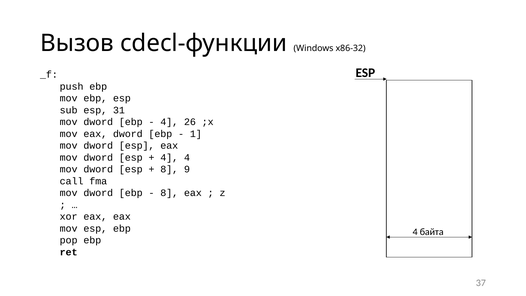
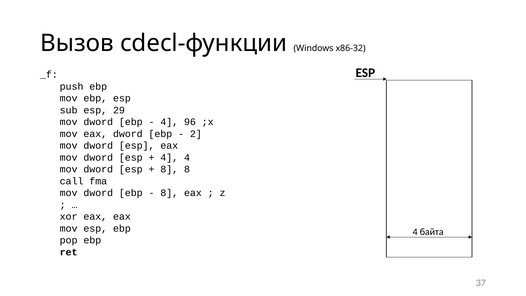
31: 31 -> 29 (119, 110)
26: 26 -> 96 (190, 122)
1: 1 -> 2 (196, 134)
8 9: 9 -> 8 (187, 169)
